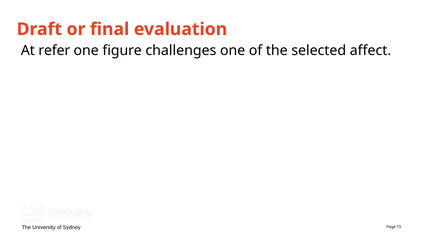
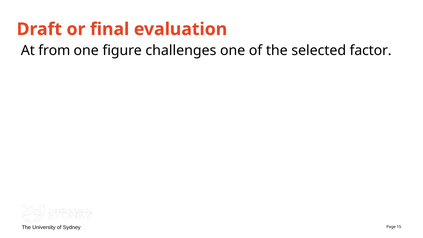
refer: refer -> from (54, 50)
affect: affect -> factor (371, 50)
